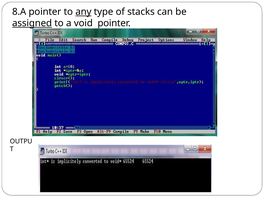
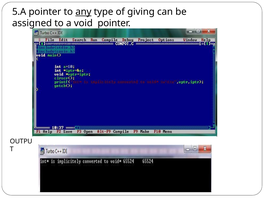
8.A: 8.A -> 5.A (19, 12)
stacks: stacks -> giving (141, 12)
assigned underline: present -> none (32, 23)
